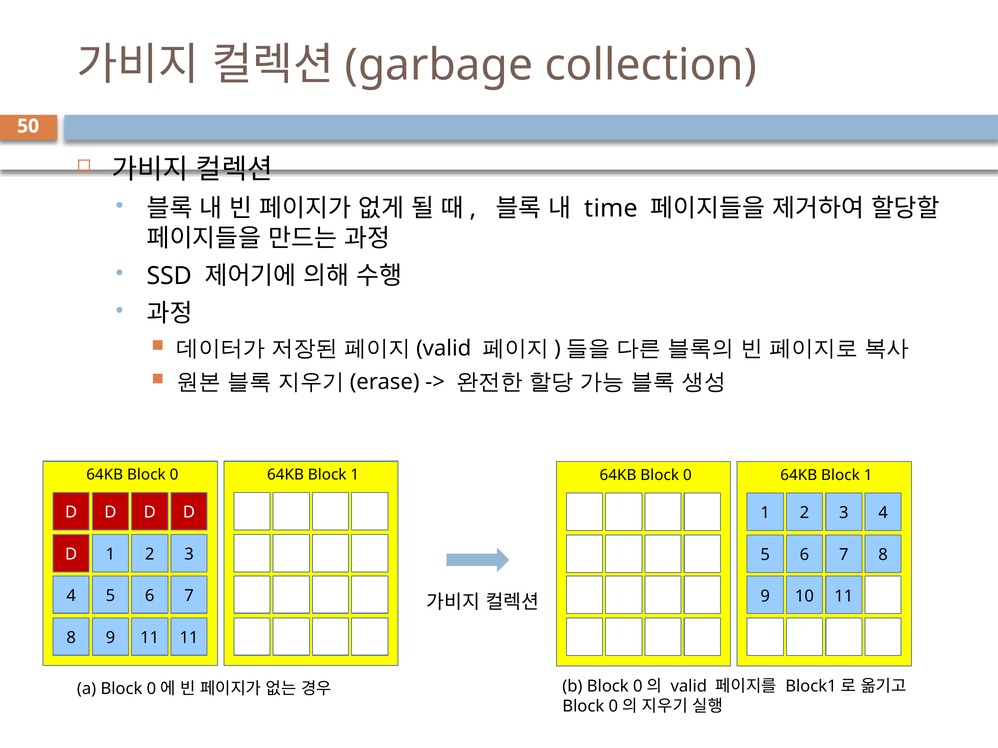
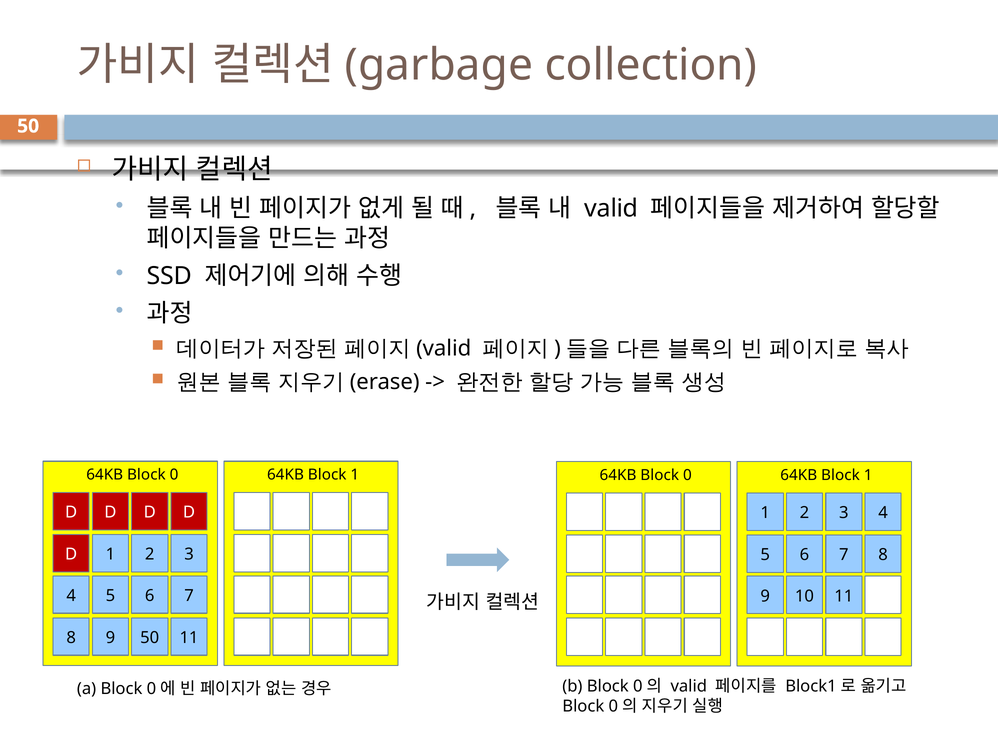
time: time -> valid (611, 209)
9 11: 11 -> 50 (150, 638)
